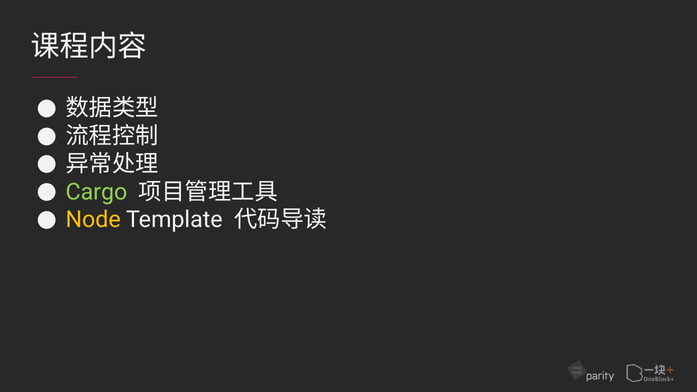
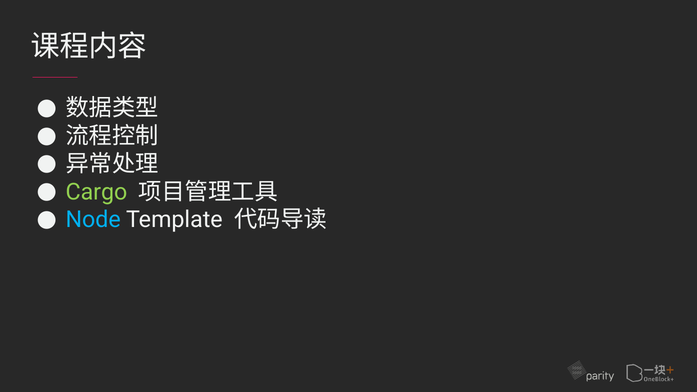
Node colour: yellow -> light blue (93, 220)
